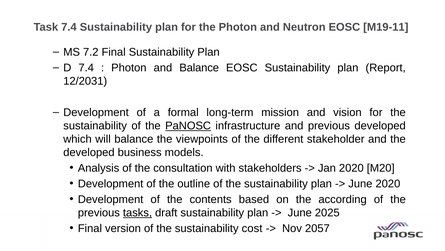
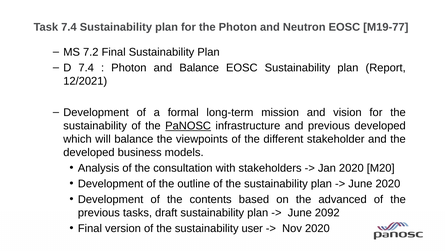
M19-11: M19-11 -> M19-77 (386, 27)
12/2031: 12/2031 -> 12/2021 (85, 81)
according: according -> advanced (343, 199)
tasks underline: present -> none (138, 212)
2025: 2025 -> 2092 (327, 212)
cost: cost -> user (252, 228)
Nov 2057: 2057 -> 2020 (317, 228)
